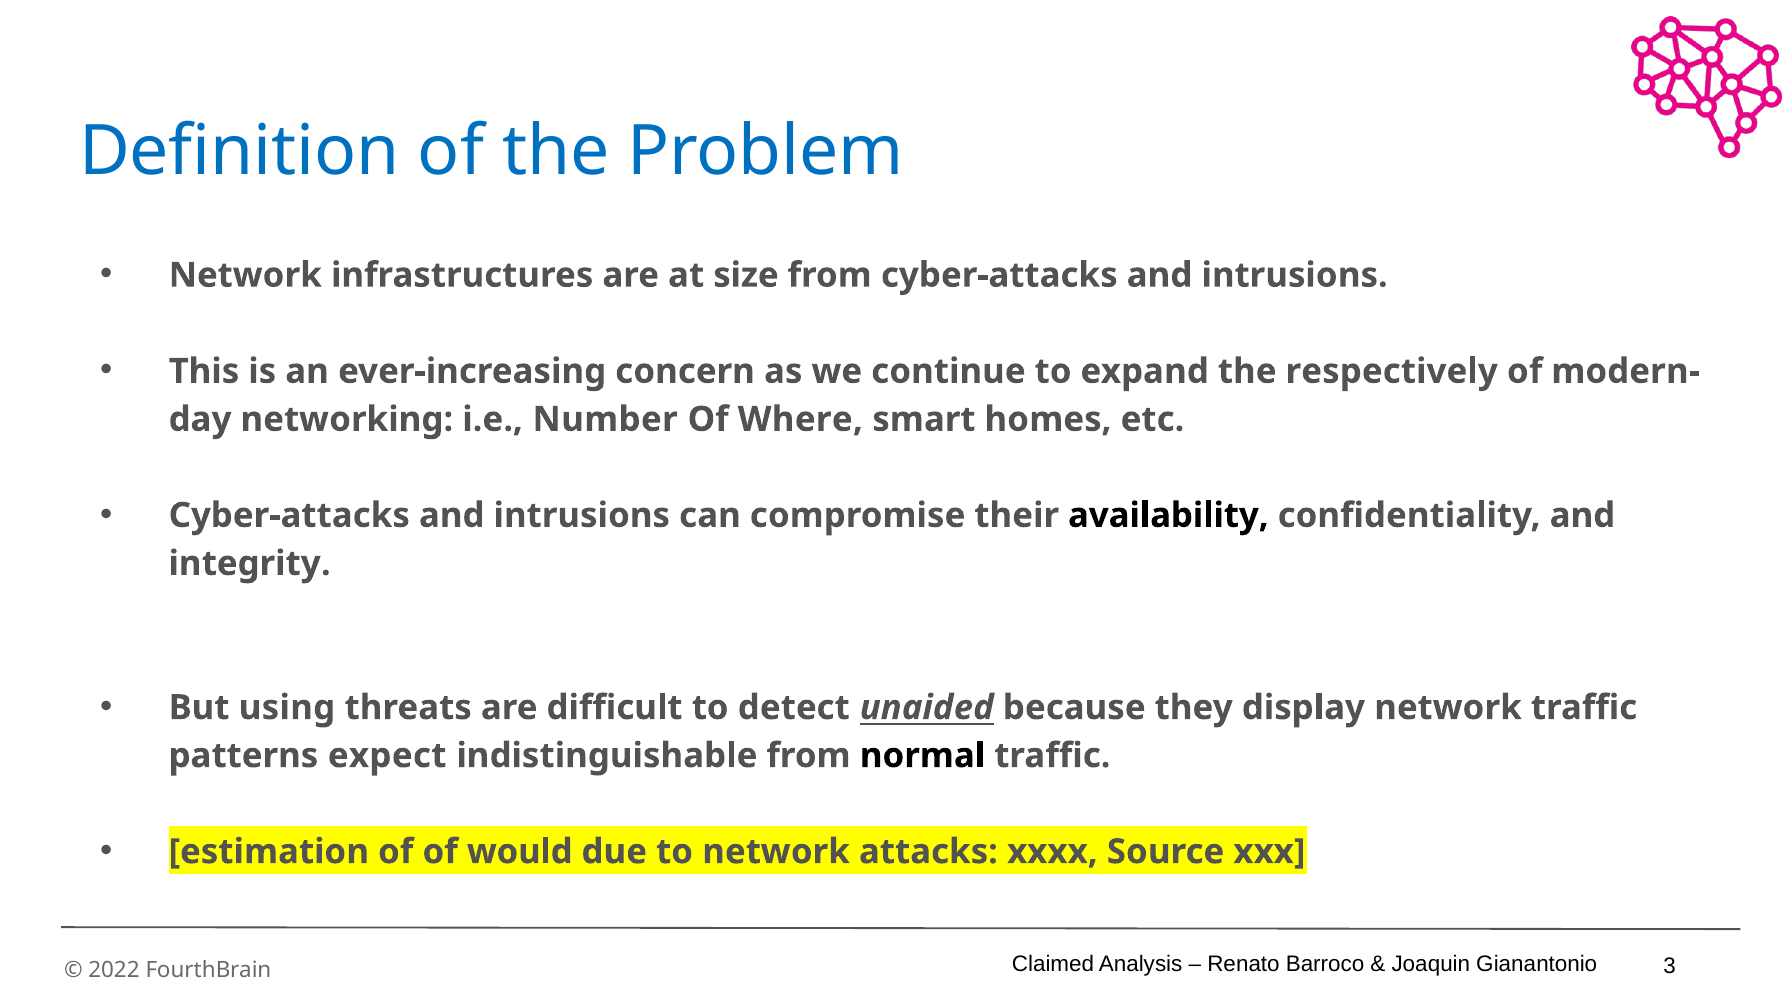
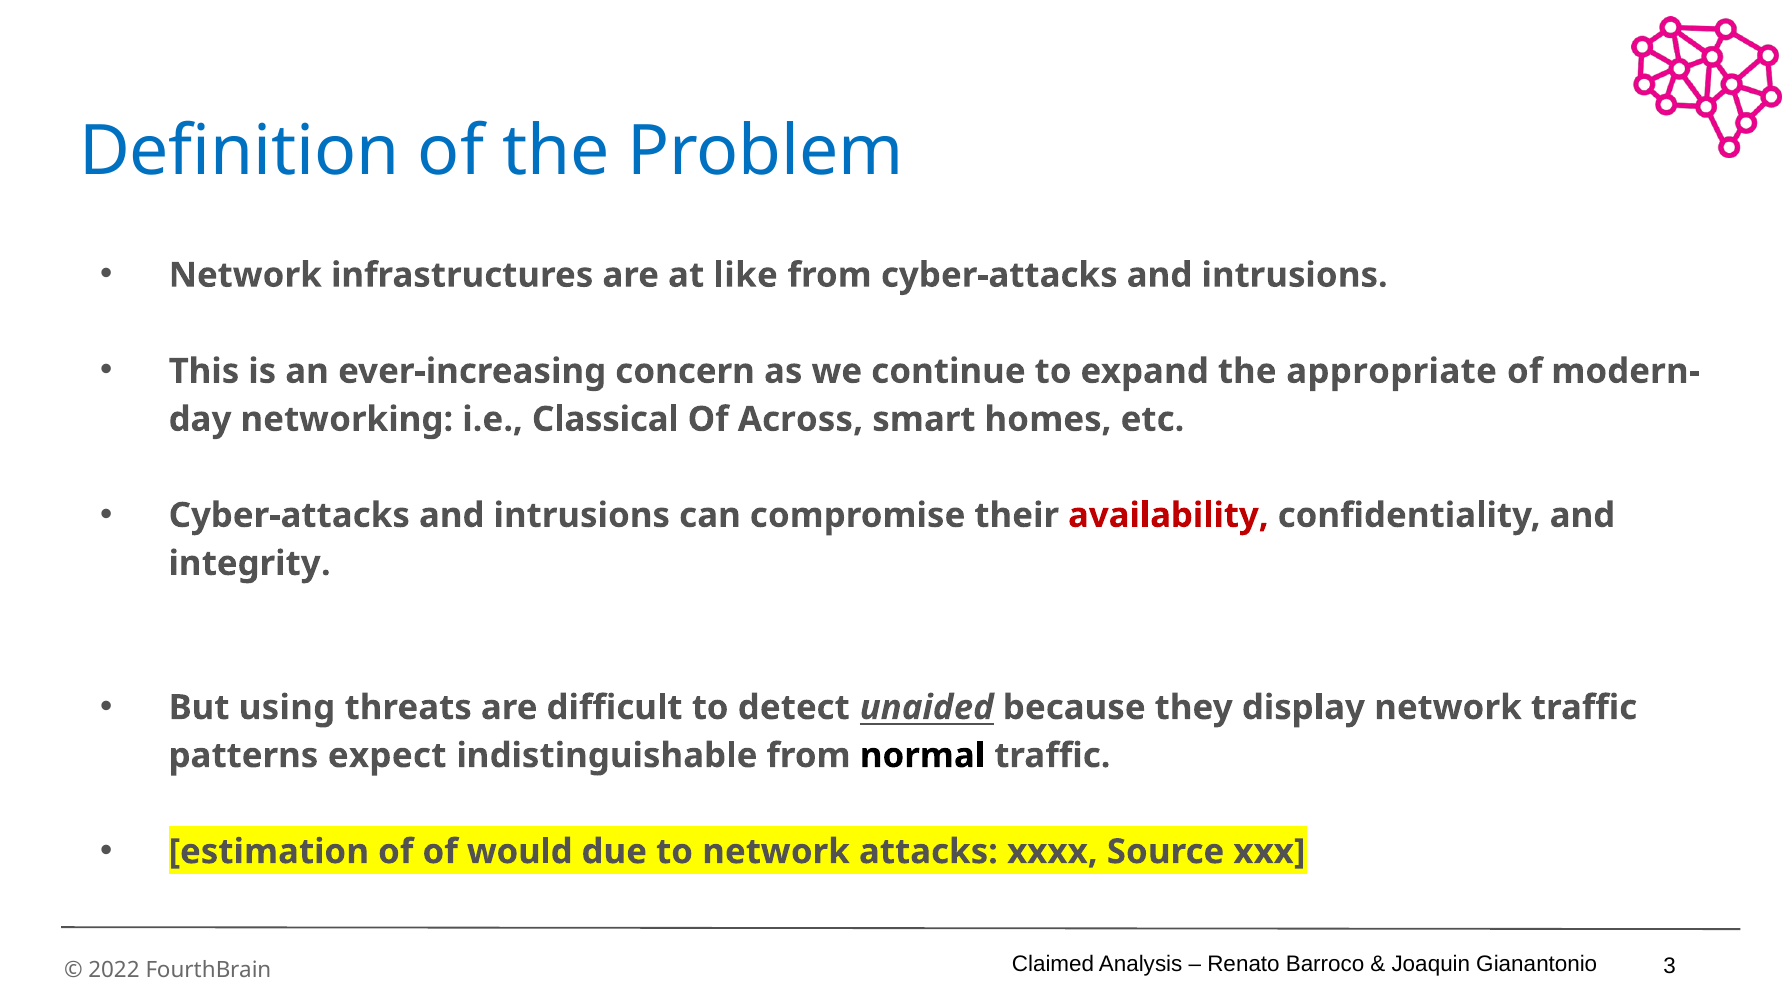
size: size -> like (746, 275)
respectively: respectively -> appropriate (1392, 371)
Number: Number -> Classical (605, 419)
Where: Where -> Across (800, 419)
availability colour: black -> red (1168, 515)
